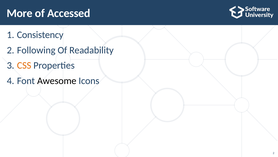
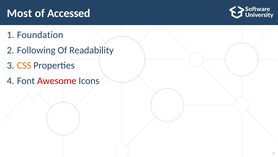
More: More -> Most (19, 13)
Consistency: Consistency -> Foundation (40, 35)
Awesome colour: black -> red (57, 81)
